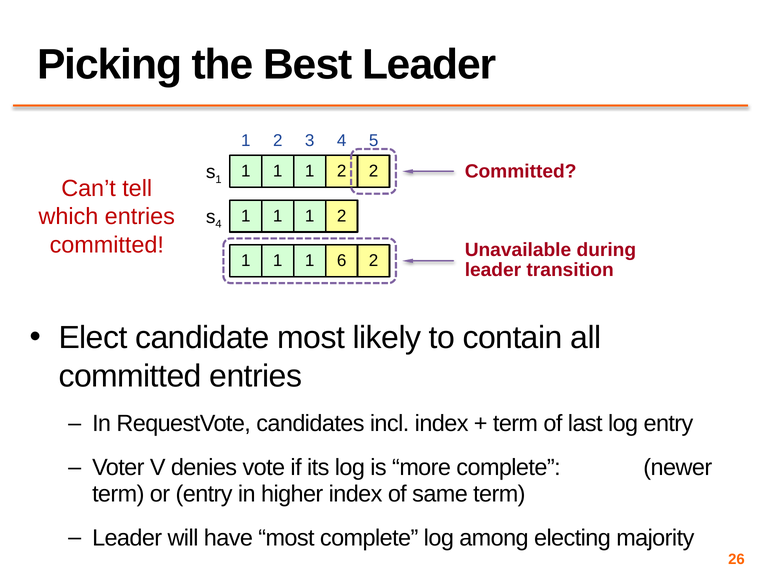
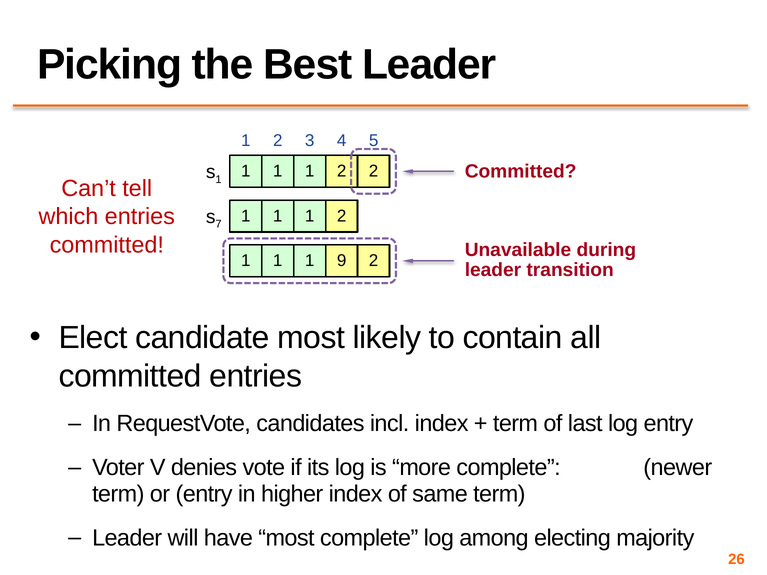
4: 4 -> 7 (219, 224)
6: 6 -> 9 (342, 261)
